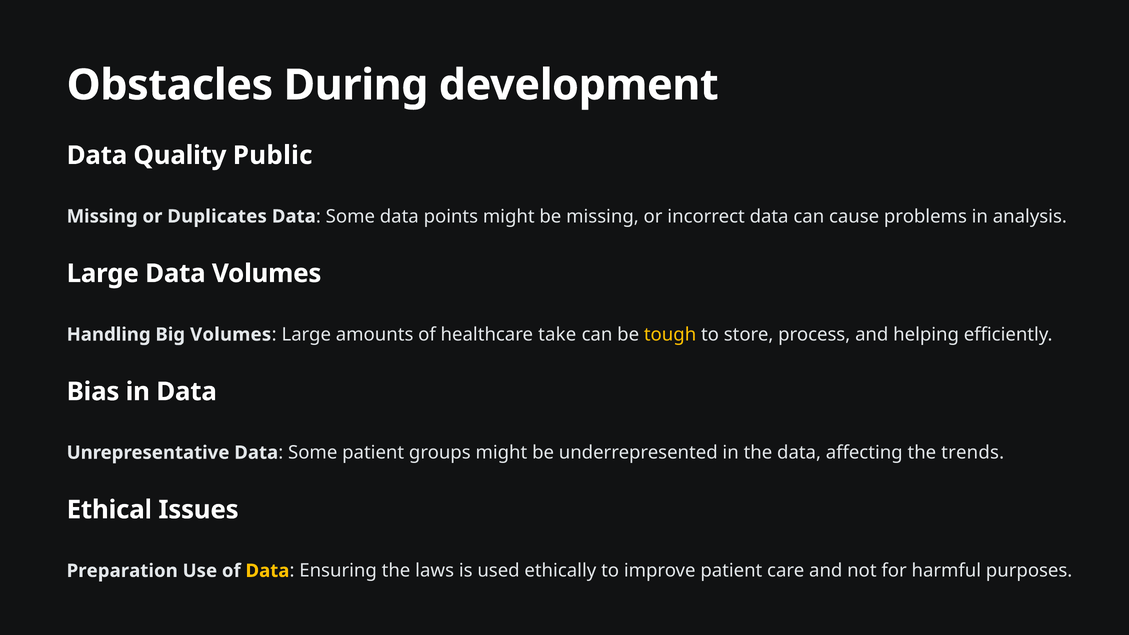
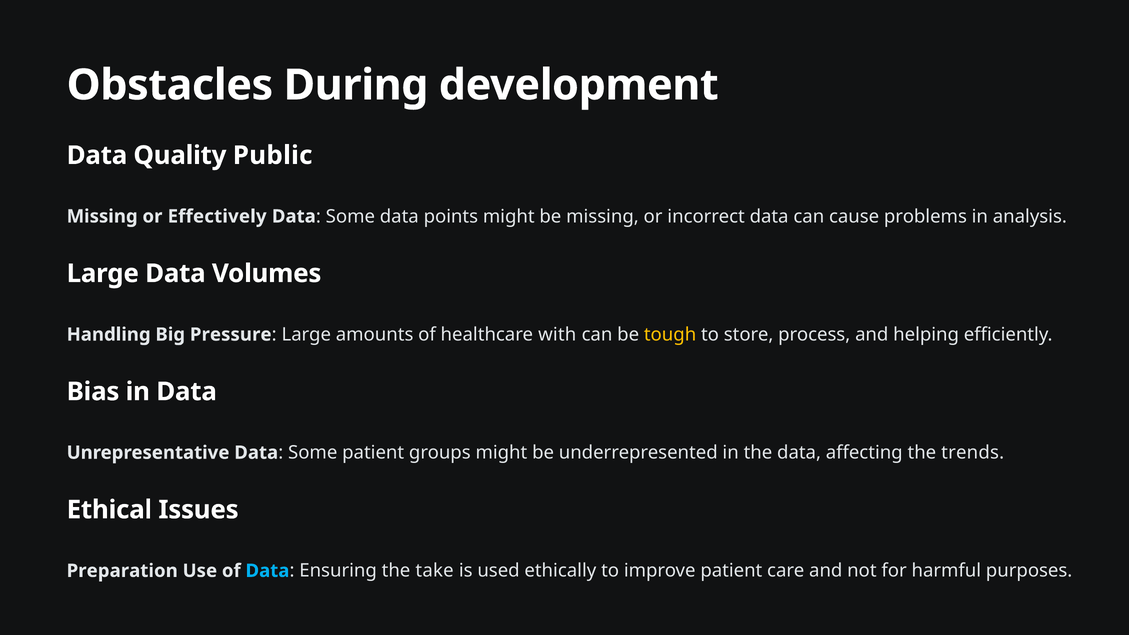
Duplicates: Duplicates -> Effectively (217, 216)
Big Volumes: Volumes -> Pressure (231, 335)
take: take -> with (557, 335)
Data colour: yellow -> light blue (267, 571)
laws: laws -> take (435, 571)
